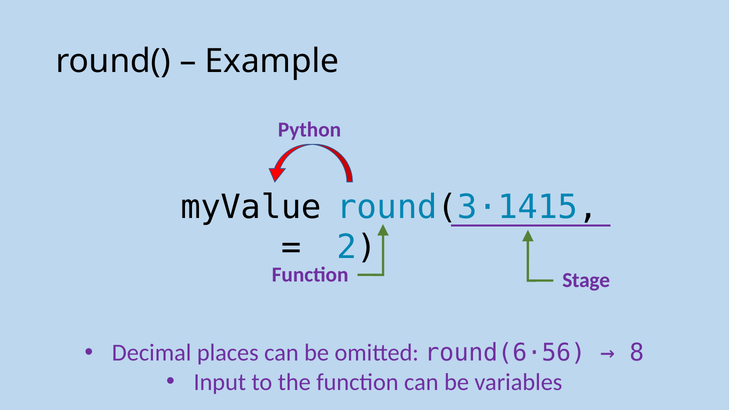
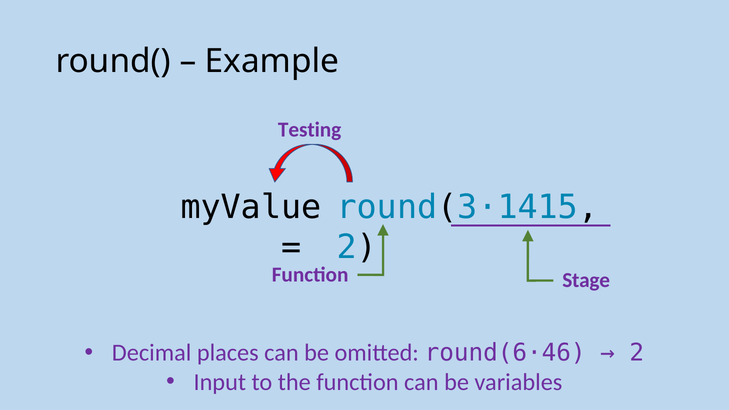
Python: Python -> Testing (310, 130)
round(6·56: round(6·56 -> round(6·46 (505, 353)
8: 8 -> 2 (637, 353)
